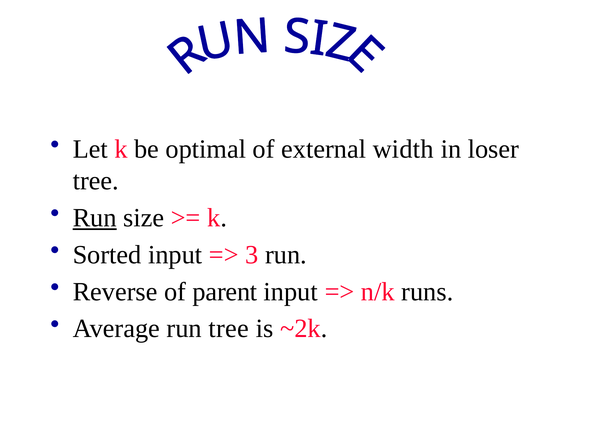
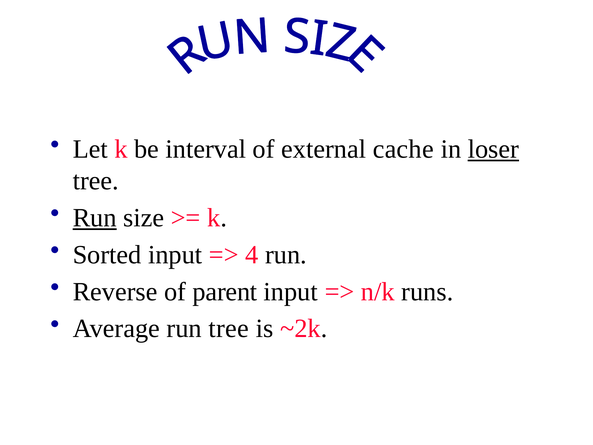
optimal: optimal -> interval (206, 149)
width: width -> cache (403, 149)
loser underline: none -> present (493, 149)
3: 3 -> 4 (252, 255)
